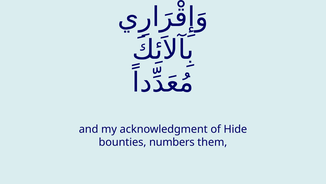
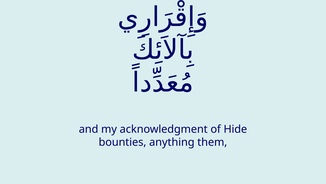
numbers: numbers -> anything (172, 142)
